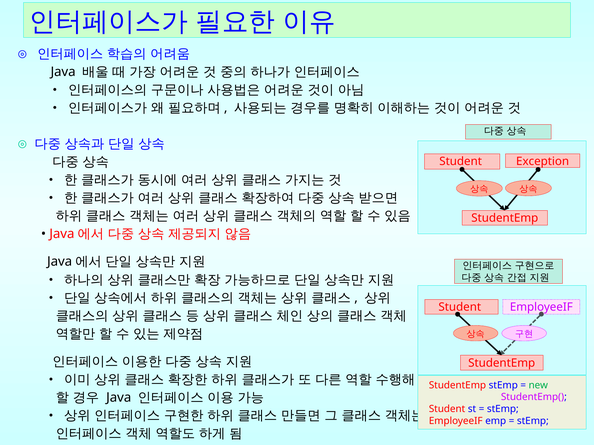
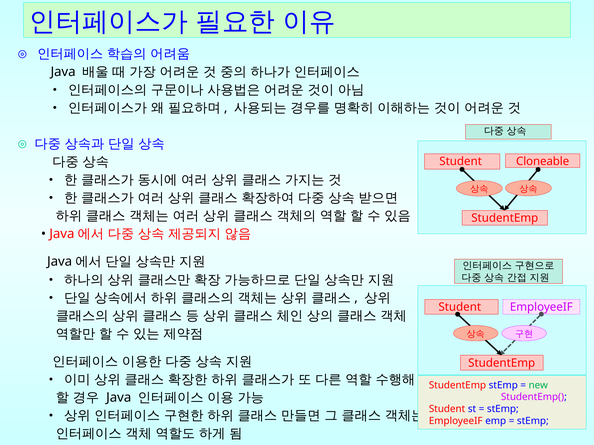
Exception: Exception -> Cloneable (543, 162)
